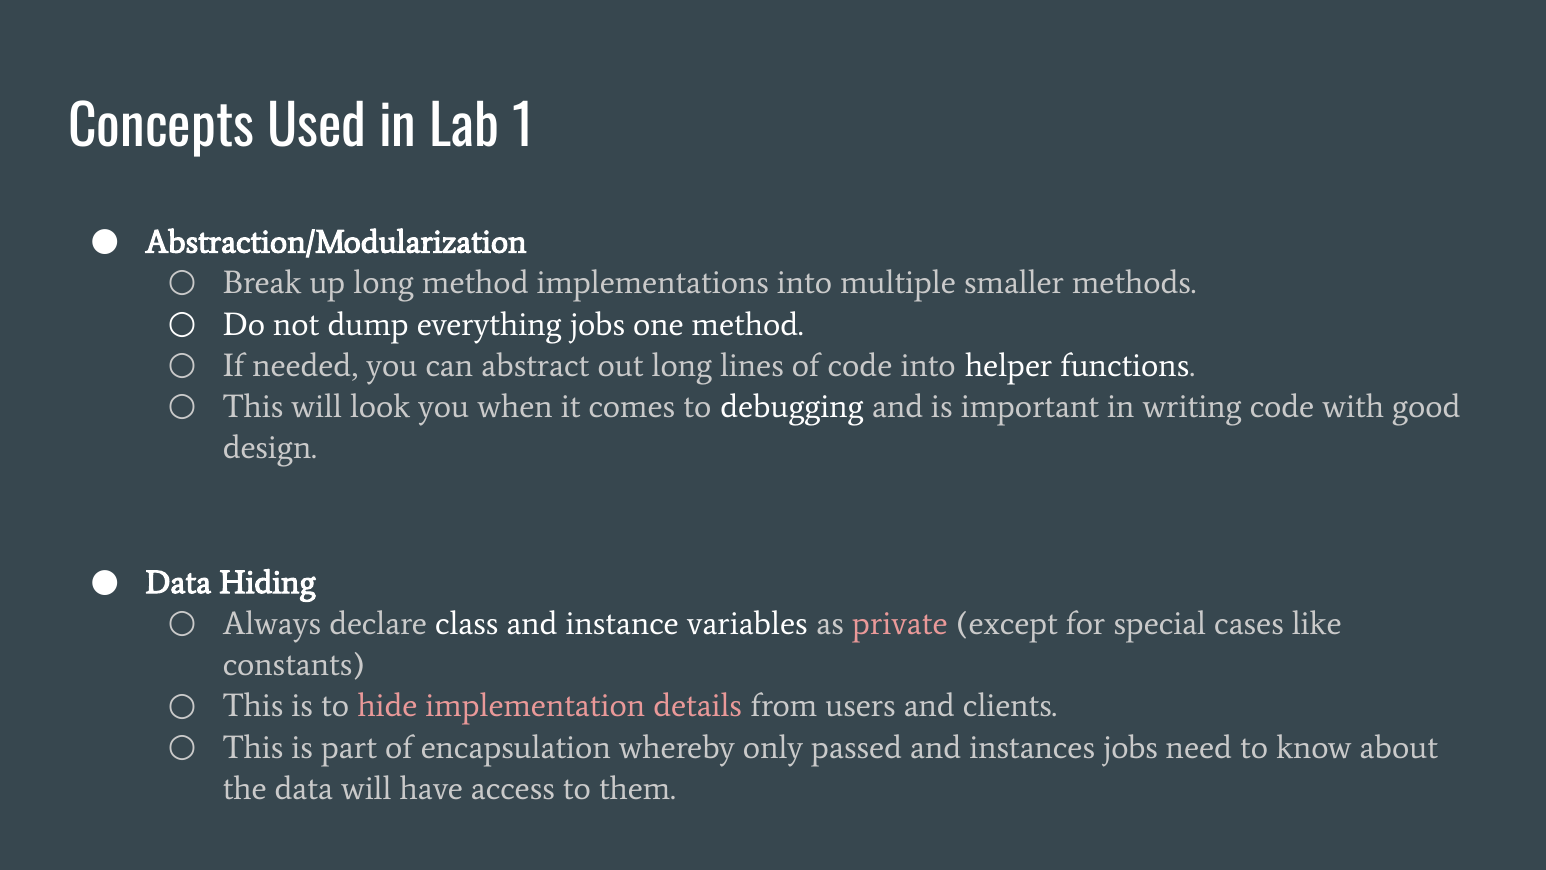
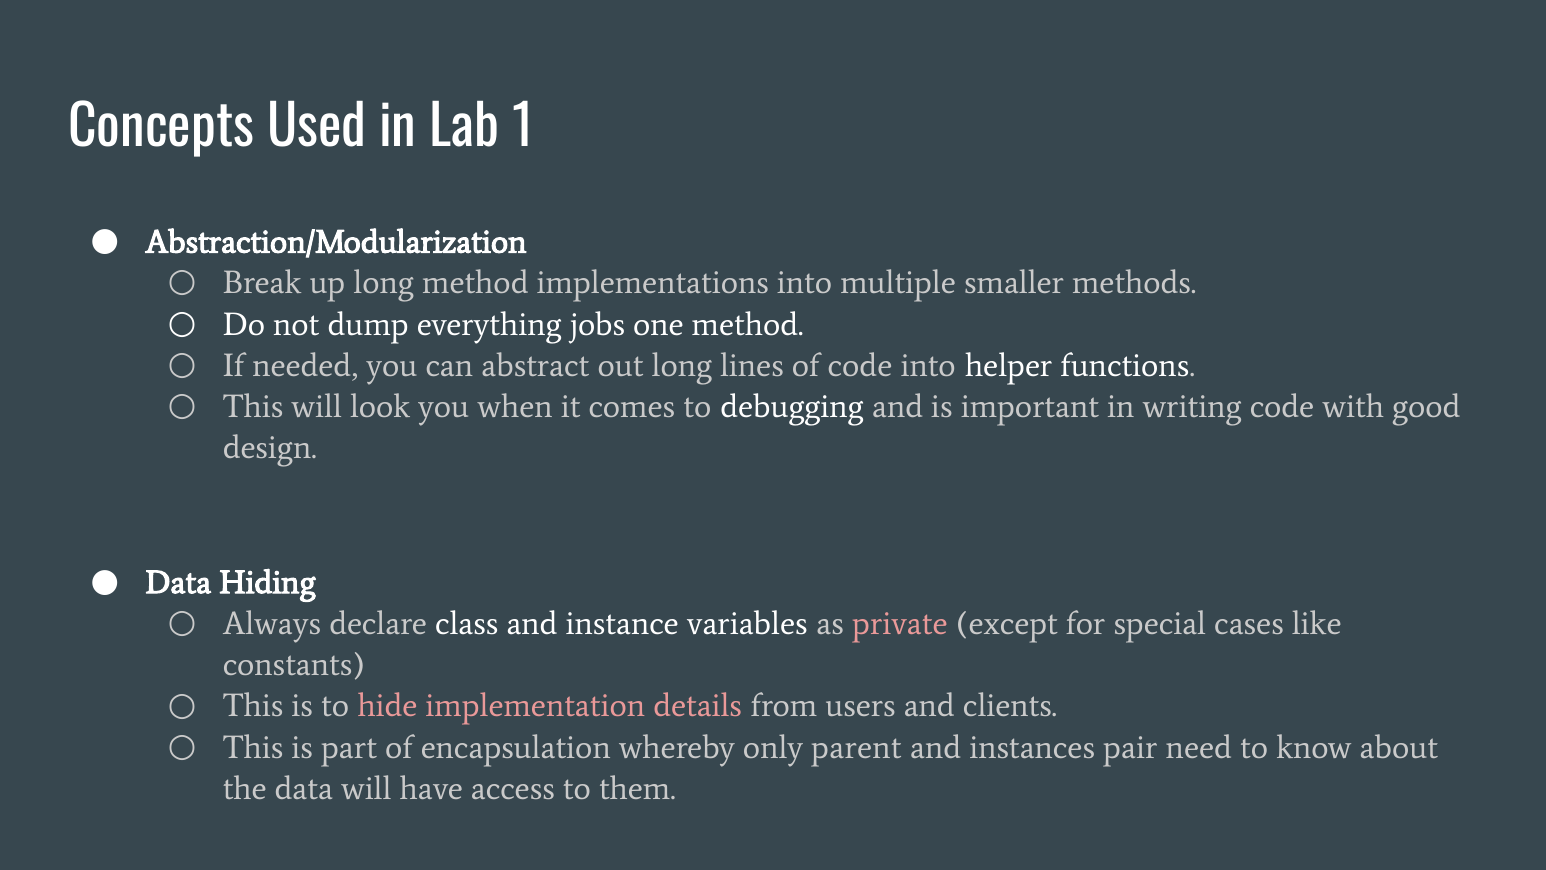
passed: passed -> parent (856, 747)
instances jobs: jobs -> pair (1130, 747)
